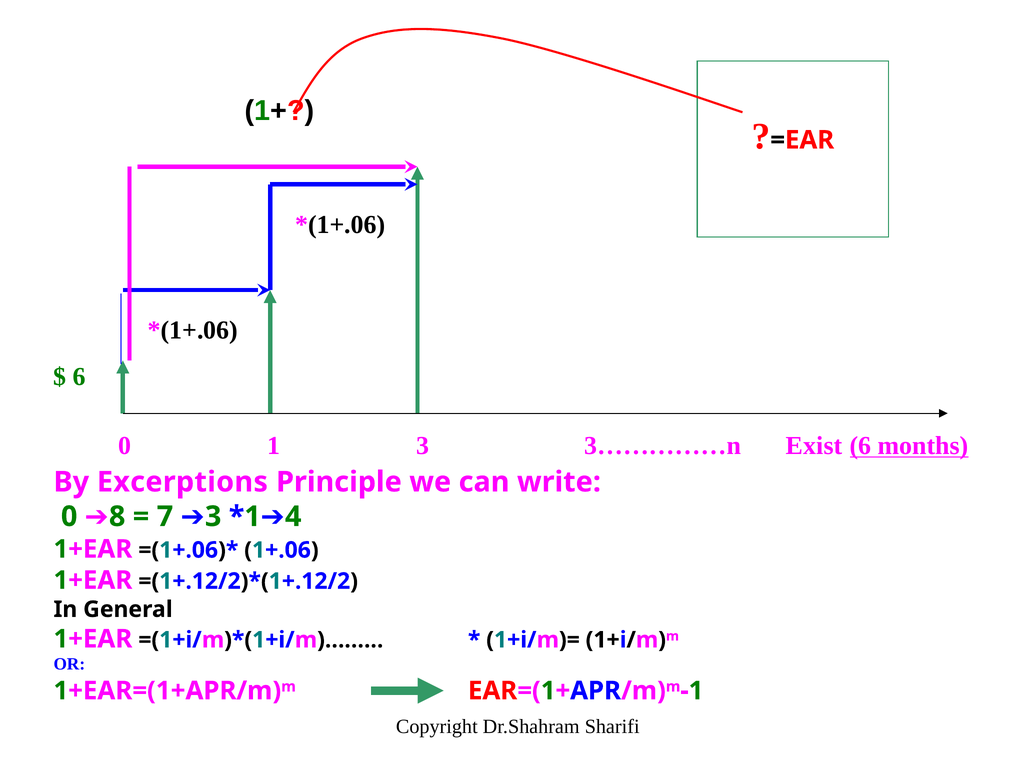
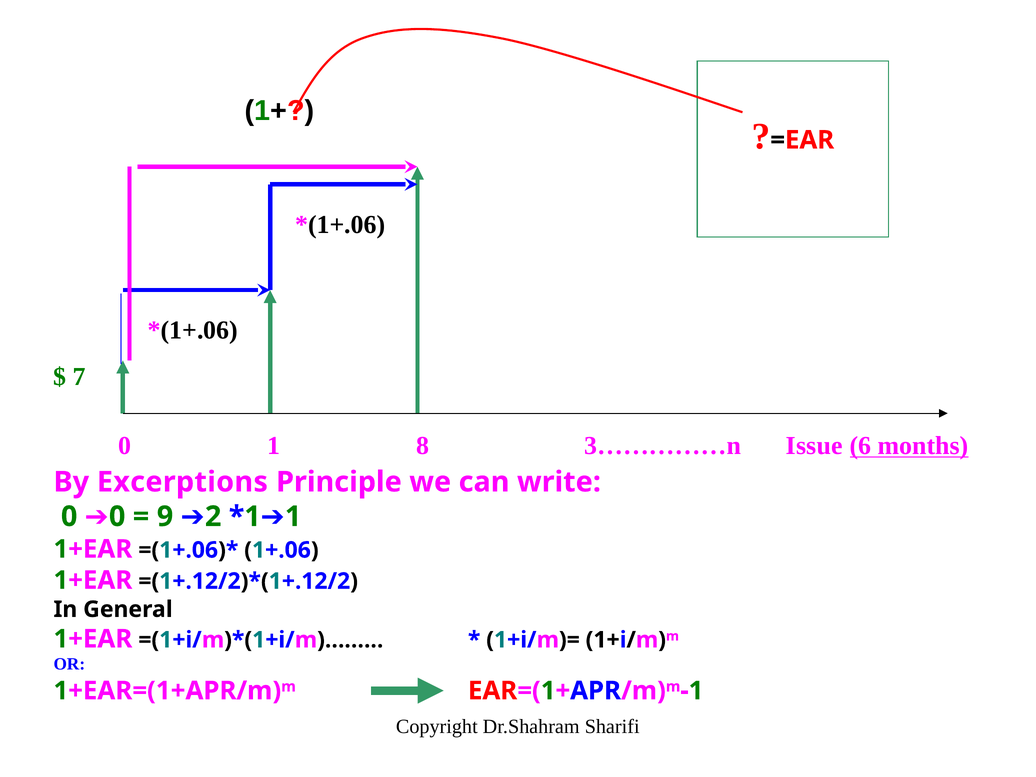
6: 6 -> 7 (79, 377)
1 3: 3 -> 8 (422, 446)
Exist: Exist -> Issue (814, 446)
8: 8 -> 0 (117, 517)
7: 7 -> 9 (165, 517)
3: 3 -> 2 (213, 517)
4: 4 -> 1 (293, 517)
